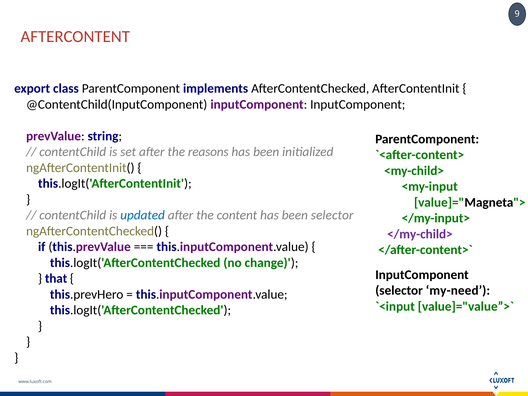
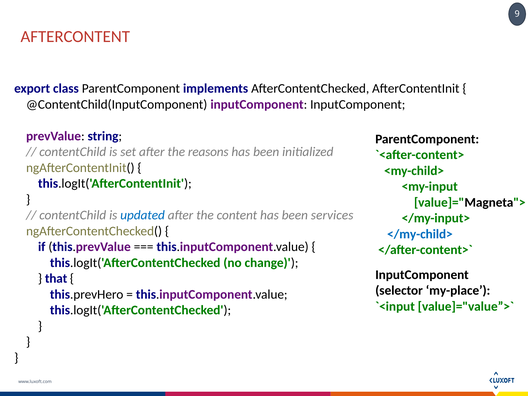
been selector: selector -> services (332, 215)
</my-child> colour: purple -> blue (420, 234)
my-need: my-need -> my-place (458, 291)
